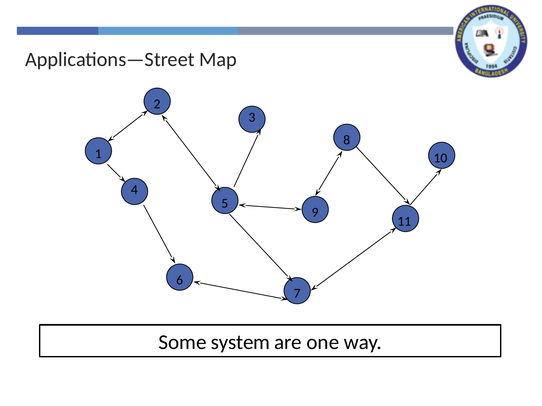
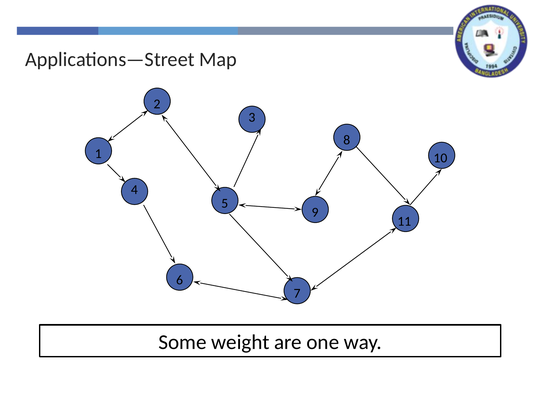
system: system -> weight (240, 343)
